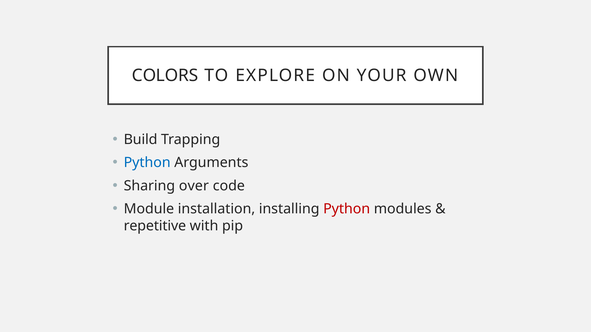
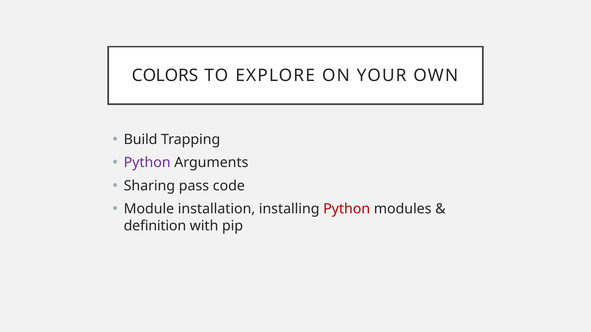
Python colour: blue -> purple (147, 163)
over: over -> pass (194, 186)
repetitive: repetitive -> definition (155, 226)
